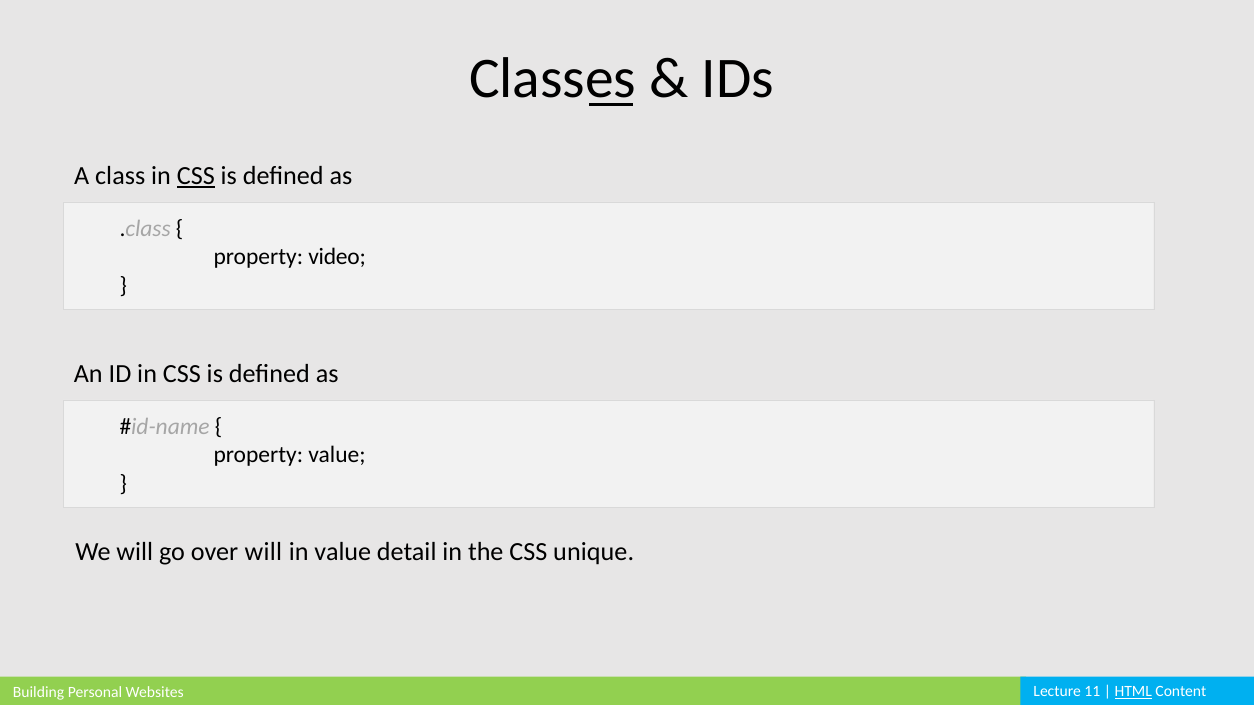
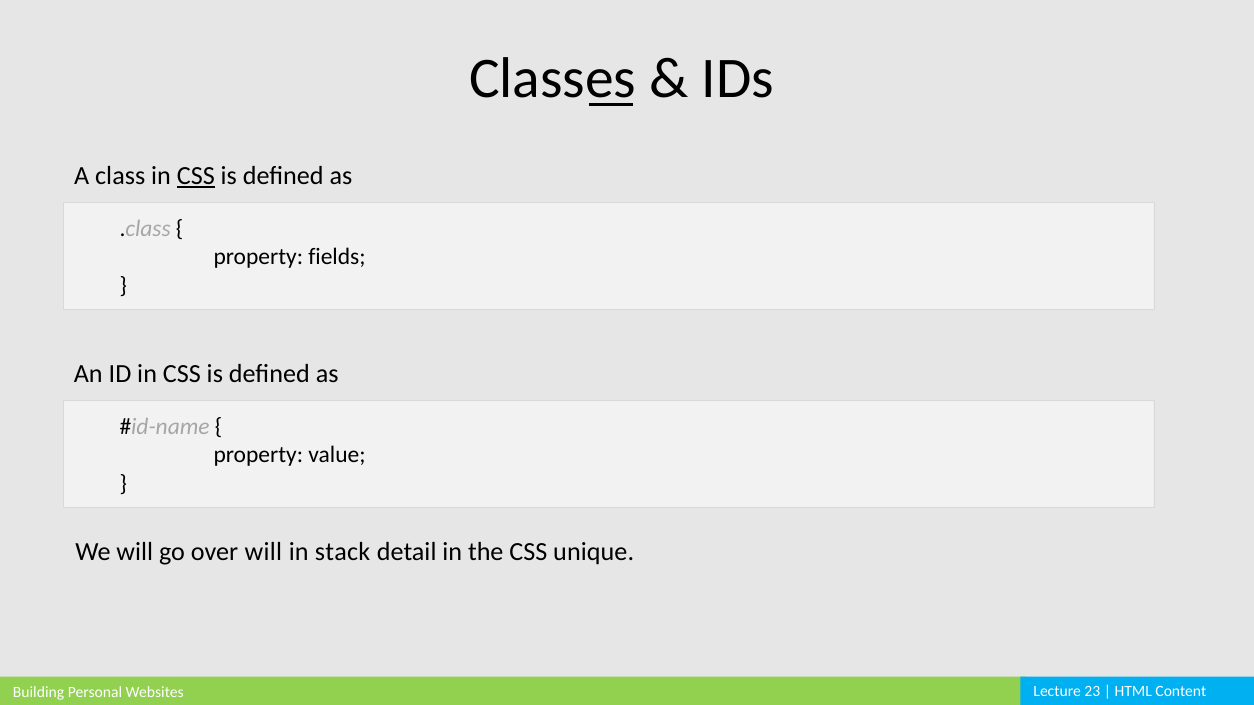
video: video -> fields (337, 257)
in value: value -> stack (343, 553)
11: 11 -> 23 (1092, 692)
HTML underline: present -> none (1133, 692)
